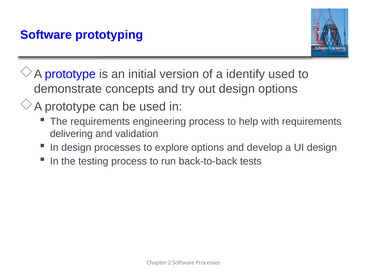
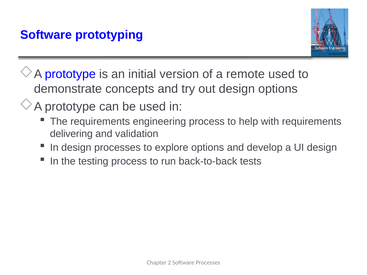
identify: identify -> remote (245, 74)
